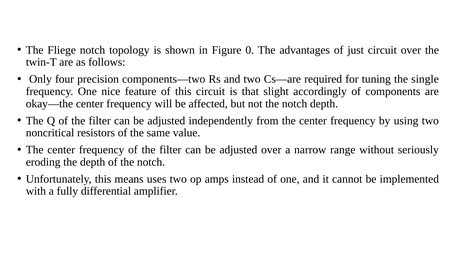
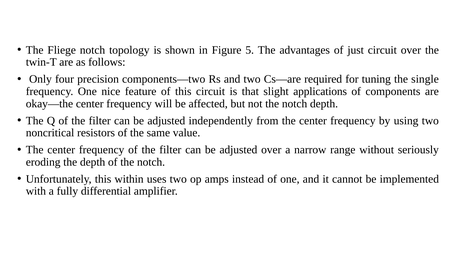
0: 0 -> 5 (250, 50)
accordingly: accordingly -> applications (320, 92)
means: means -> within (129, 179)
